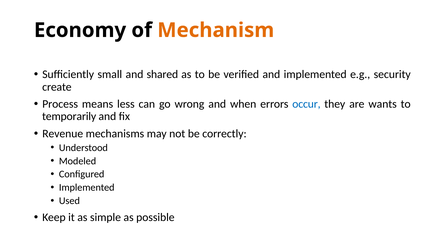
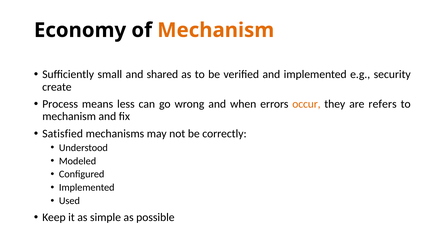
occur colour: blue -> orange (306, 104)
wants: wants -> refers (383, 104)
temporarily: temporarily -> mechanism (69, 117)
Revenue: Revenue -> Satisfied (63, 134)
